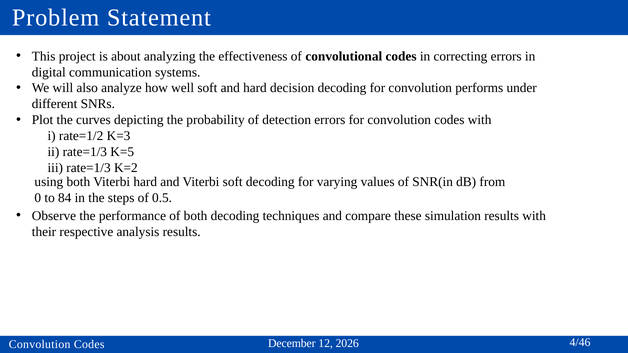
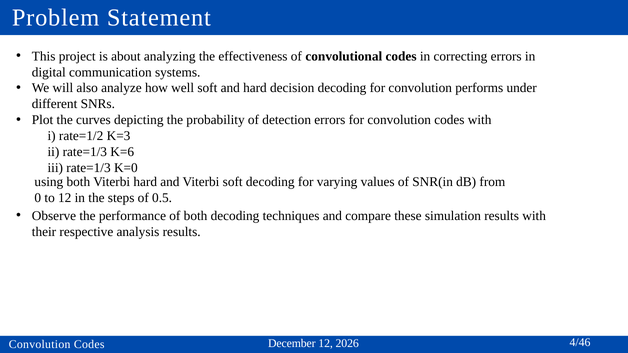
K=5: K=5 -> K=6 (122, 152)
K=2: K=2 -> K=0 (126, 168)
to 84: 84 -> 12 (65, 198)
